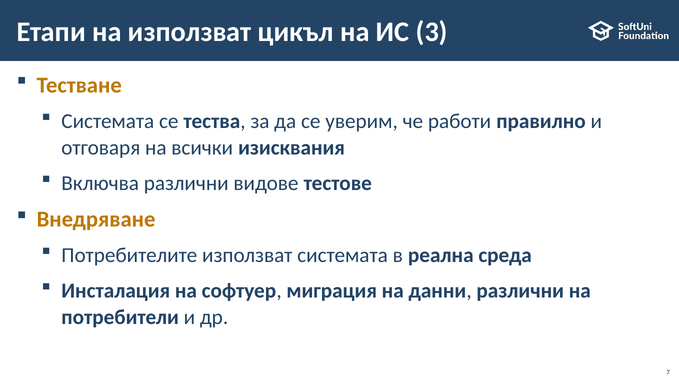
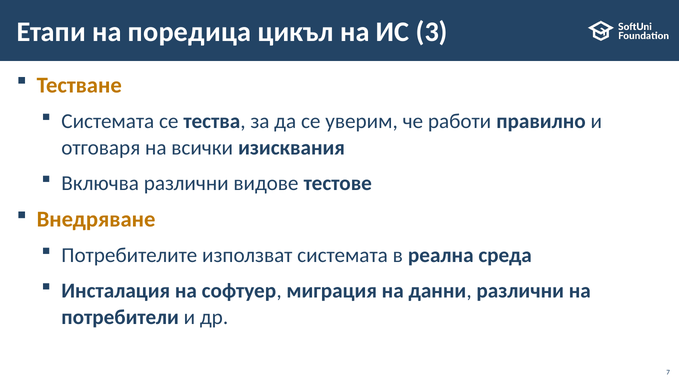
на използват: използват -> поредица (189, 32)
